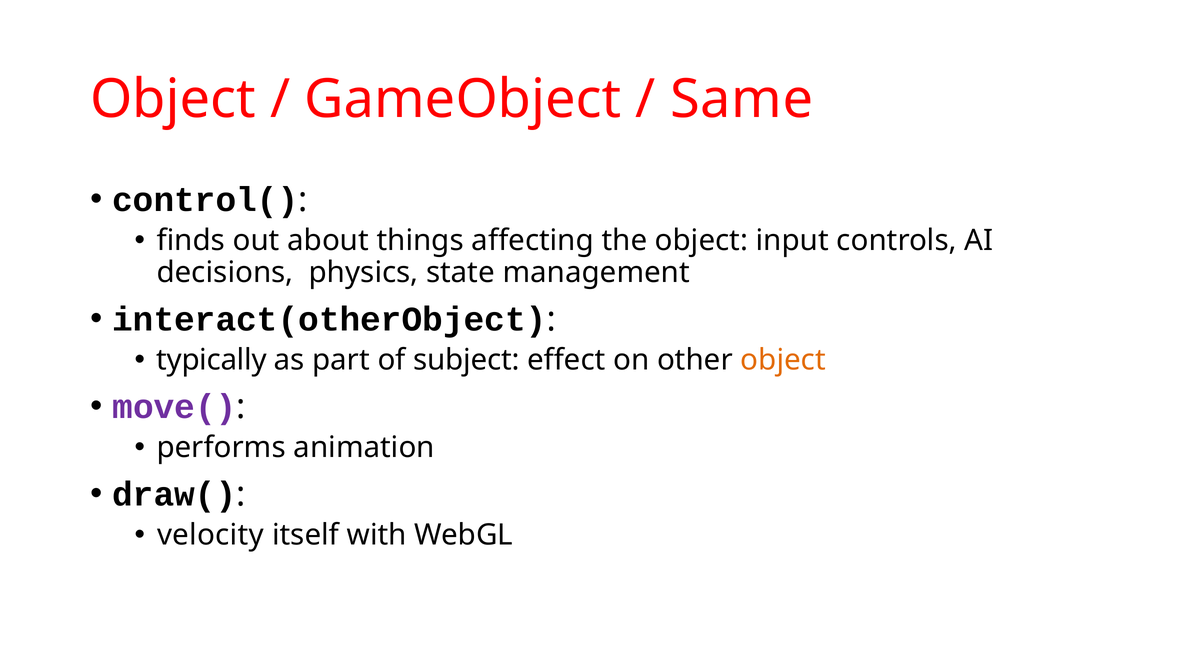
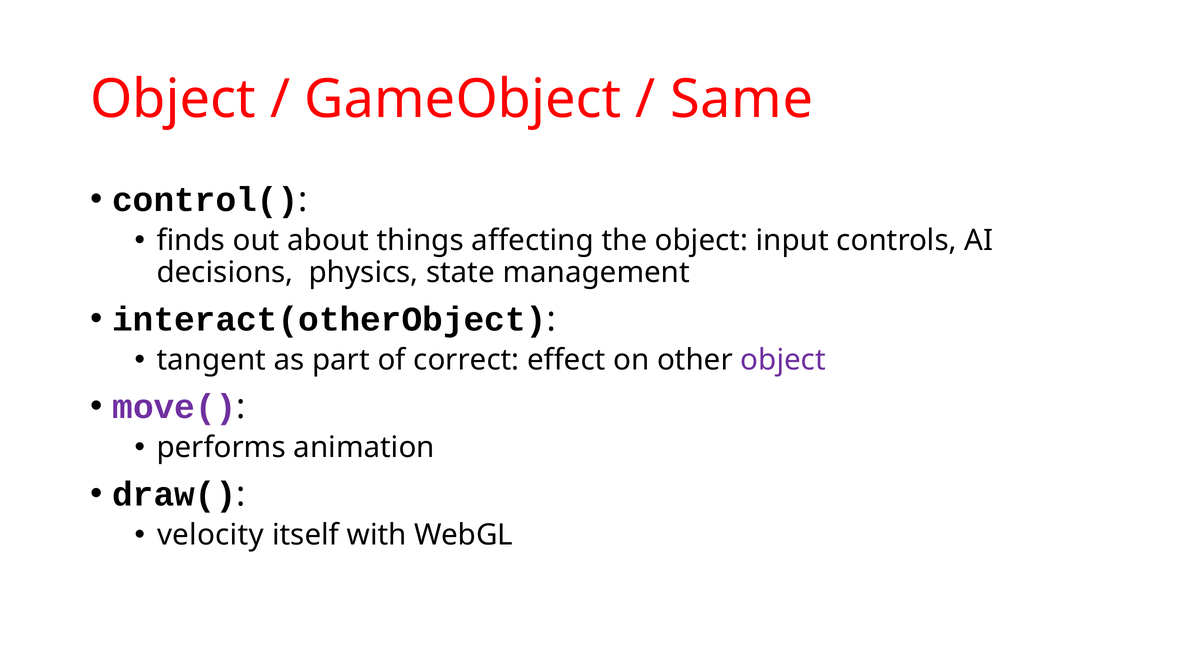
typically: typically -> tangent (211, 360)
subject: subject -> correct (466, 360)
object colour: orange -> purple (783, 360)
